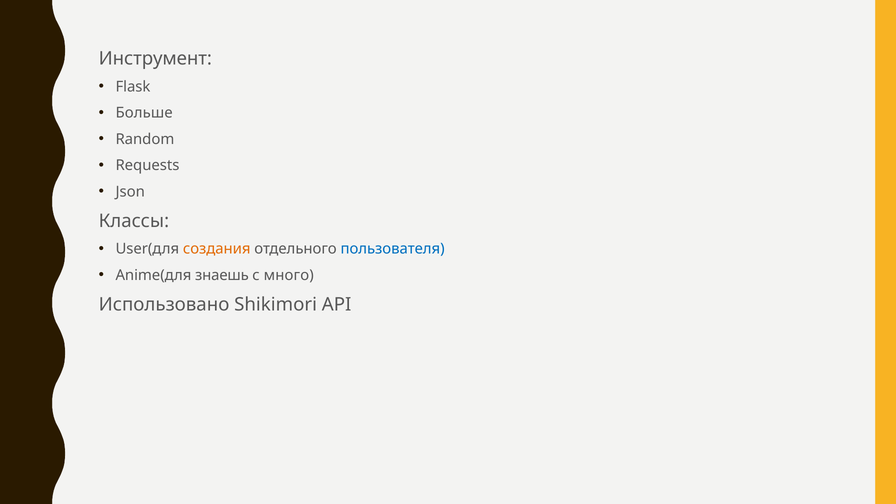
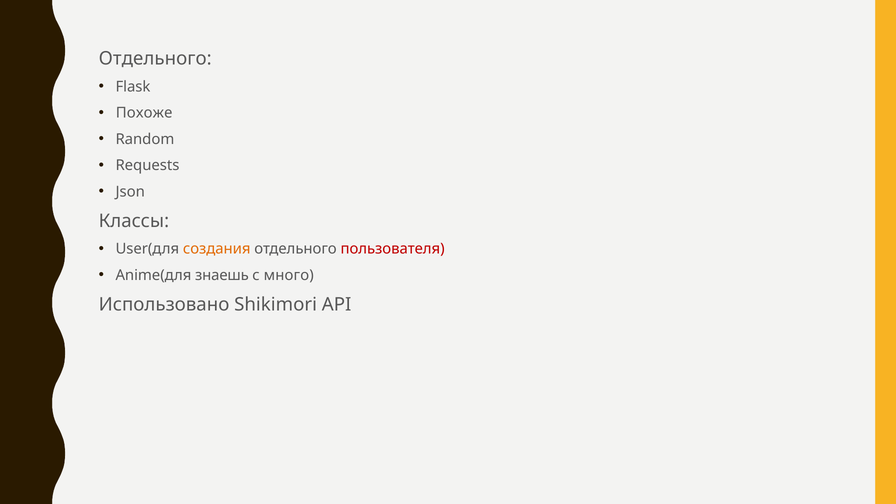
Инструмент: Инструмент -> Отдельного (155, 59)
Больше: Больше -> Похоже (144, 113)
пользователя colour: blue -> red (393, 249)
